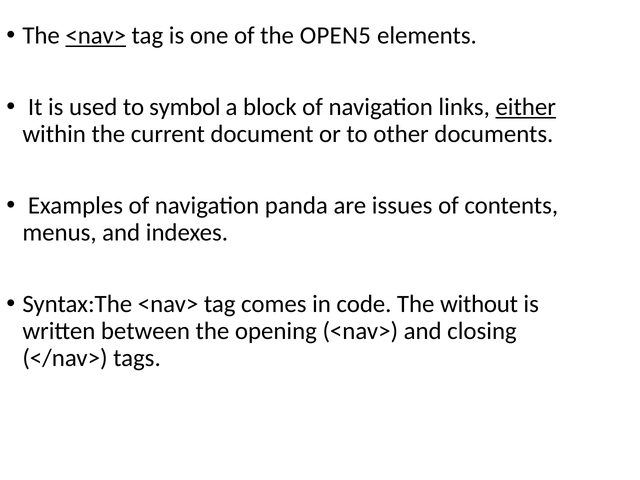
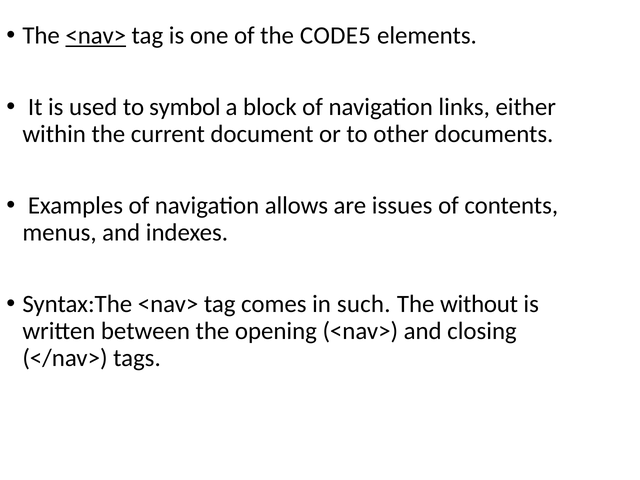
OPEN5: OPEN5 -> CODE5 (335, 36)
either underline: present -> none (526, 107)
panda: panda -> allows (296, 206)
code: code -> such (364, 304)
